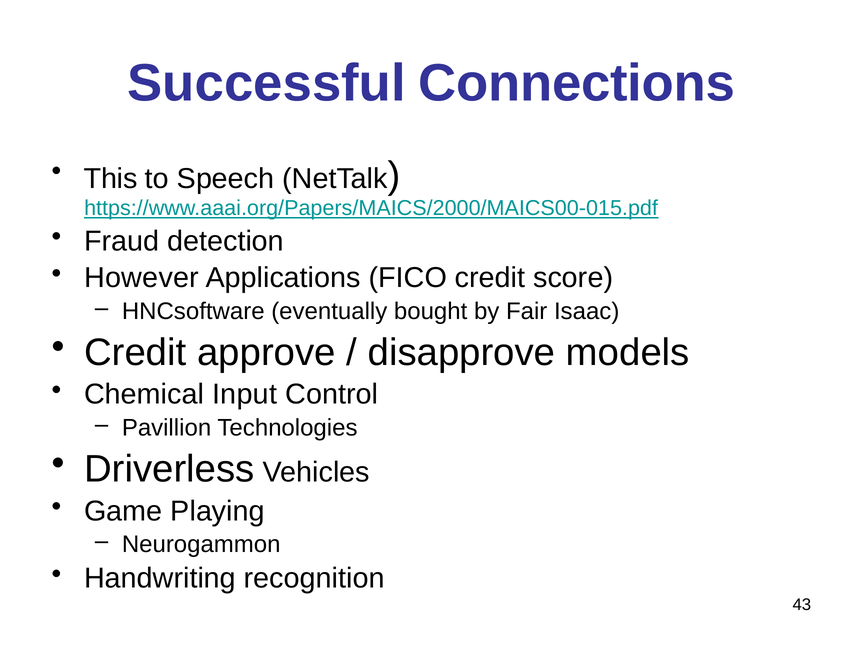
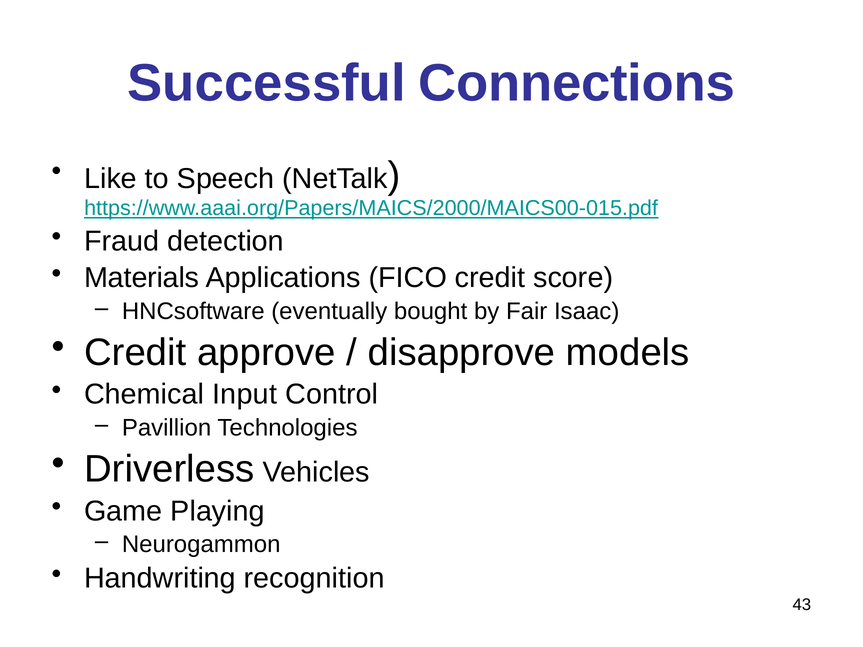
This: This -> Like (111, 179)
However: However -> Materials (142, 278)
